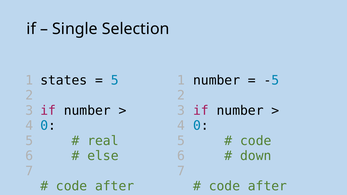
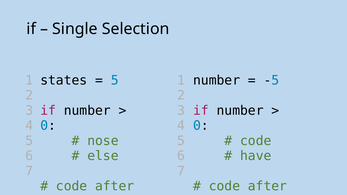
real: real -> nose (103, 141)
down: down -> have (256, 156)
